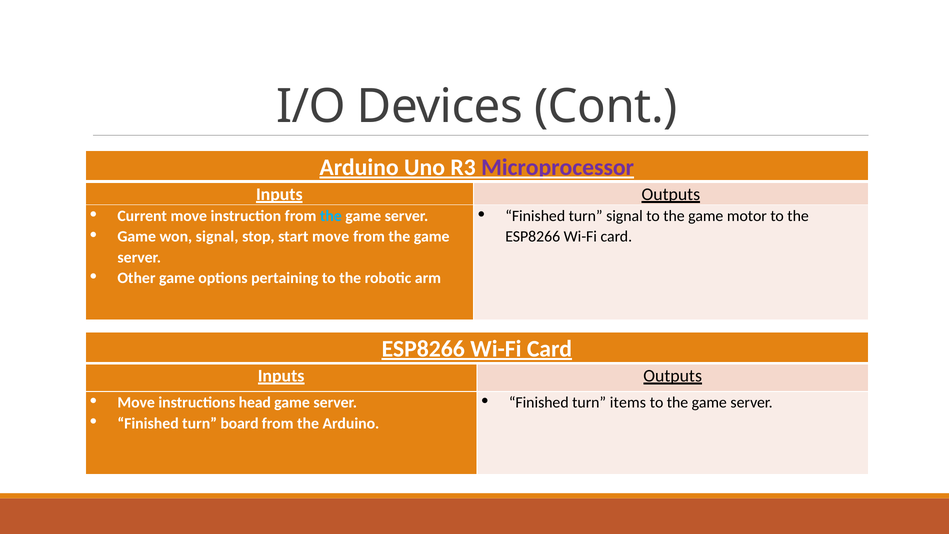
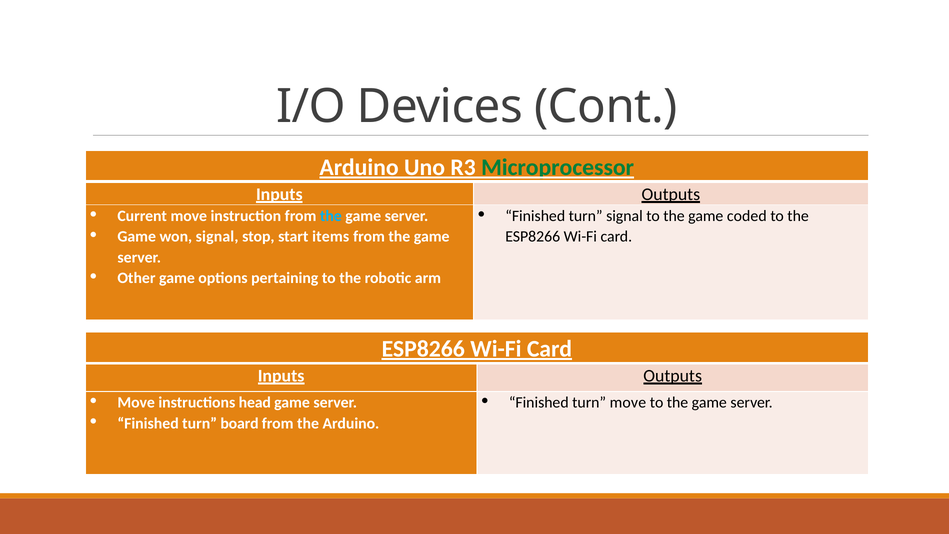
Microprocessor colour: purple -> green (558, 167)
motor: motor -> coded (747, 216)
start move: move -> items (331, 237)
turn items: items -> move (628, 402)
